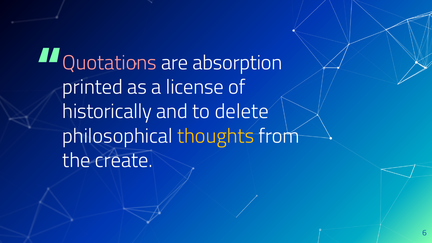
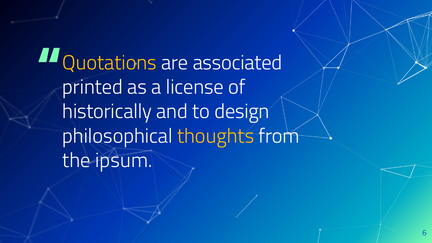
Quotations colour: pink -> yellow (109, 63)
absorption: absorption -> associated (237, 63)
delete: delete -> design (242, 112)
create: create -> ipsum (124, 161)
